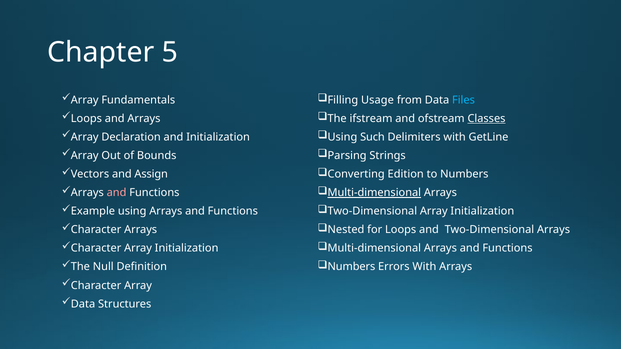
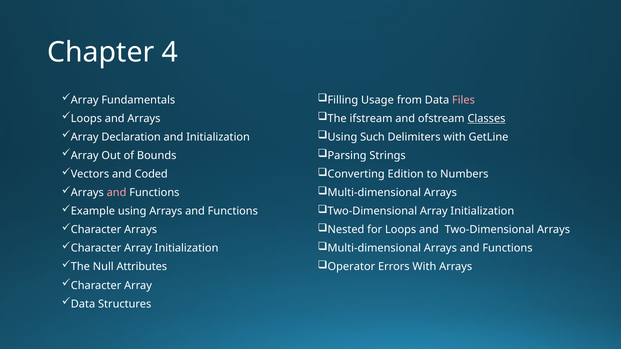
5: 5 -> 4 (170, 52)
Files colour: light blue -> pink (463, 100)
Assign: Assign -> Coded (151, 174)
Multi-dimensional underline: present -> none (374, 193)
Definition: Definition -> Attributes (142, 267)
Numbers: Numbers -> Operator (351, 267)
